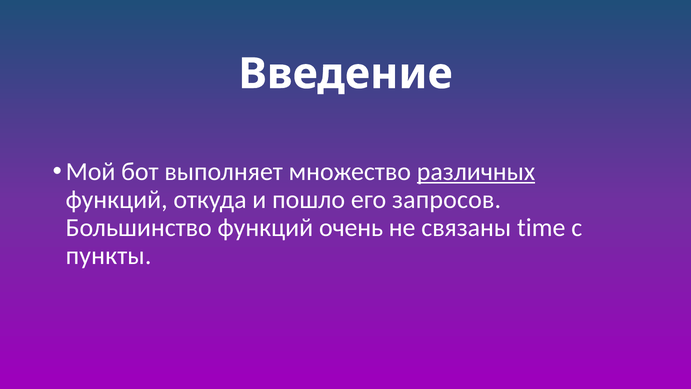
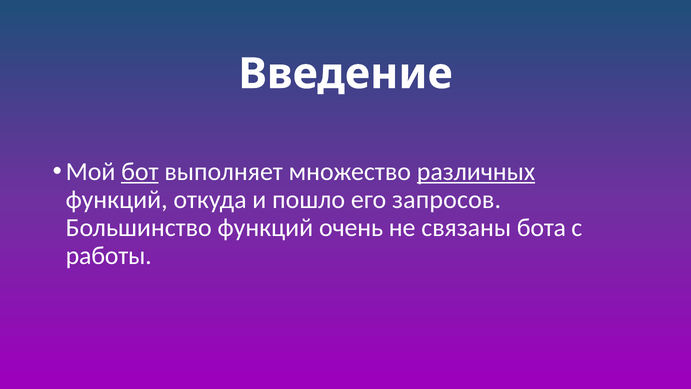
бот underline: none -> present (140, 171)
time: time -> бота (541, 227)
пункты: пункты -> работы (109, 255)
